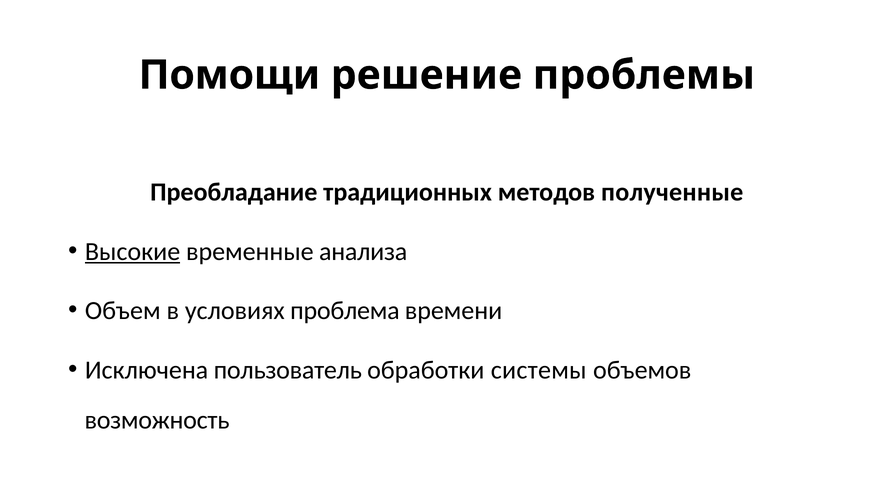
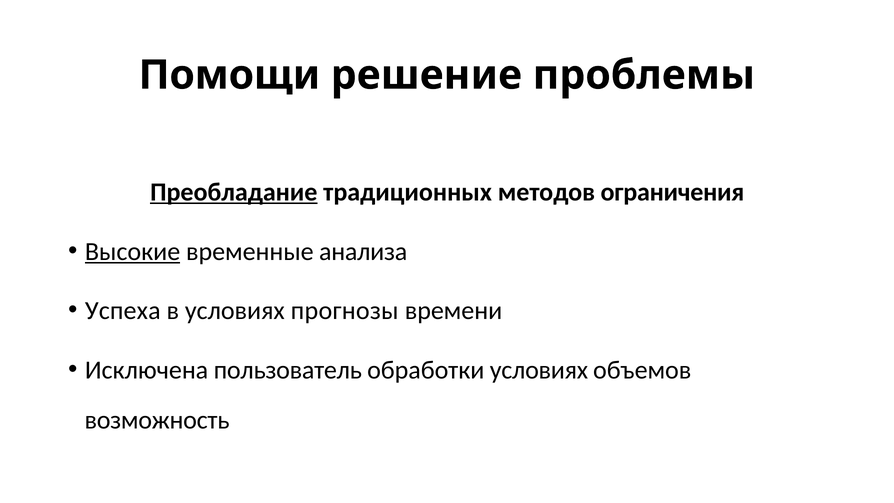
Преобладание underline: none -> present (234, 192)
полученные: полученные -> ограничения (672, 192)
Объем: Объем -> Успеха (123, 311)
проблема: проблема -> прогнозы (345, 311)
обработки системы: системы -> условиях (539, 370)
